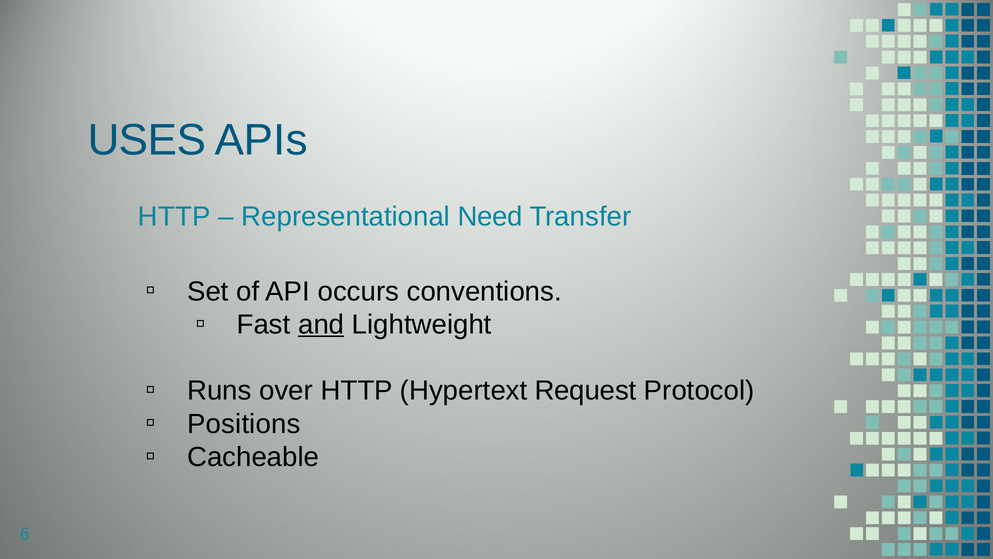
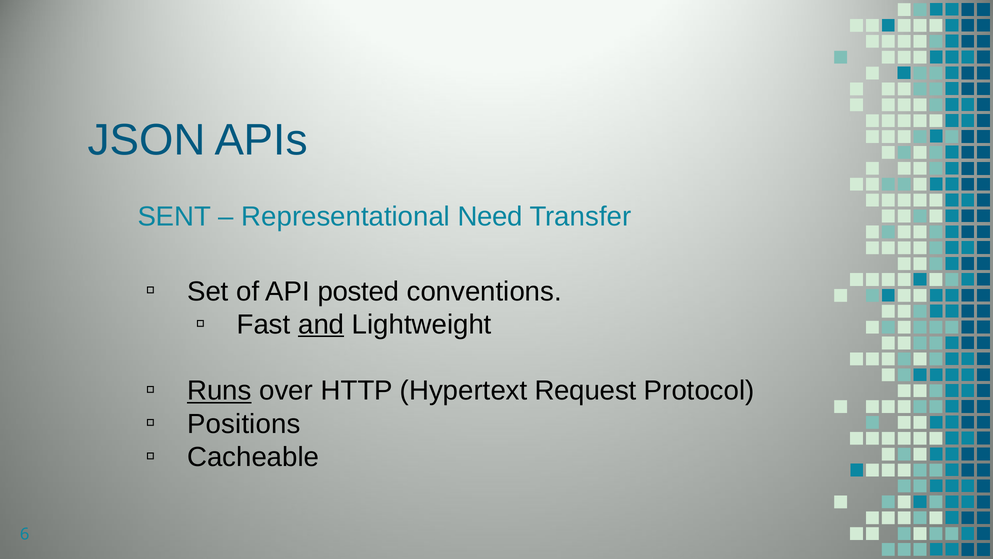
USES: USES -> JSON (147, 140)
HTTP: HTTP -> SENT (174, 217)
occurs: occurs -> posted (359, 291)
Runs underline: none -> present (219, 391)
